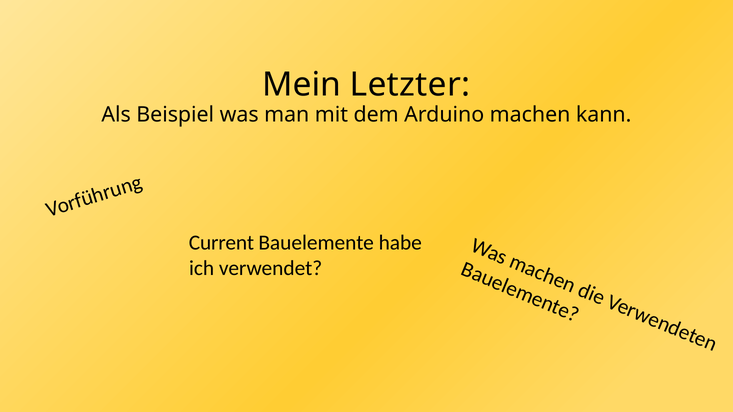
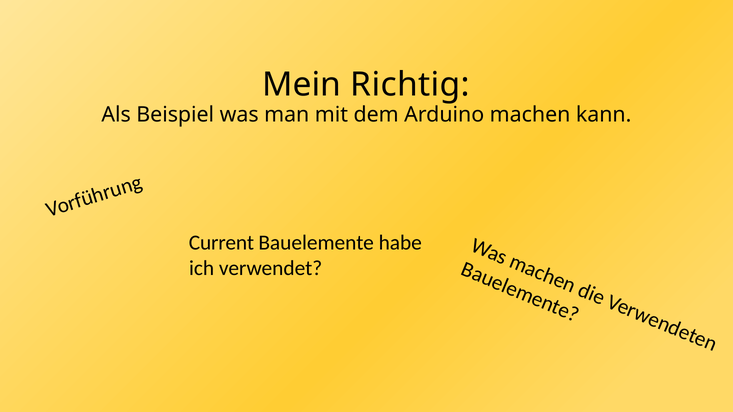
Letzter: Letzter -> Richtig (410, 85)
